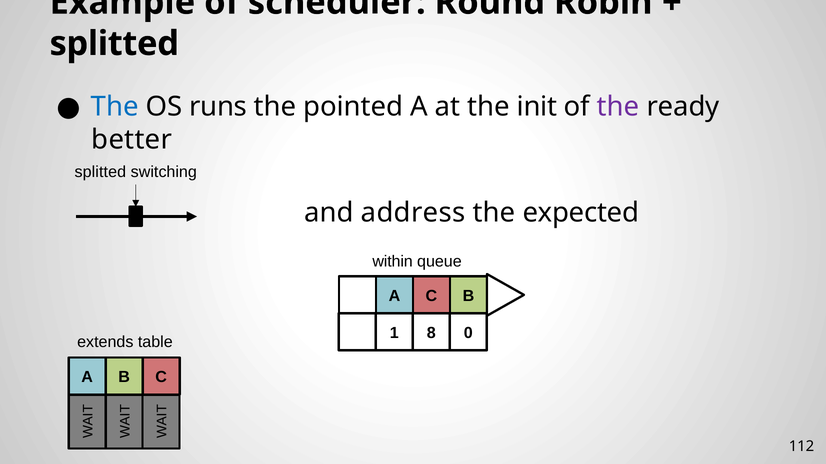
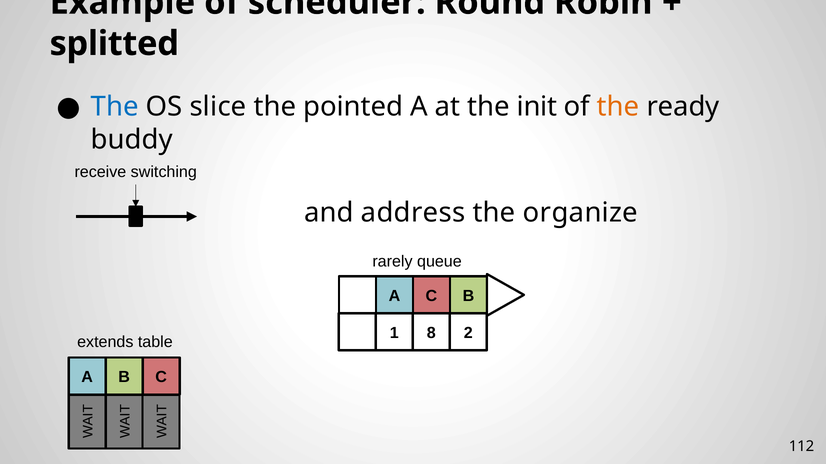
runs: runs -> slice (218, 107)
the colour: purple -> orange (618, 107)
better: better -> buddy (132, 140)
splitted: splitted -> receive (100, 172)
expected: expected -> organize (580, 213)
within: within -> rarely (392, 262)
0: 0 -> 2 (468, 333)
